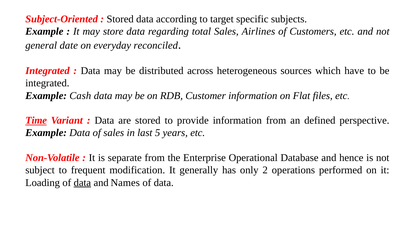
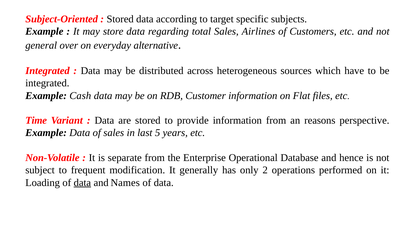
date: date -> over (69, 46)
reconciled: reconciled -> alternative (156, 46)
Time underline: present -> none (36, 121)
defined: defined -> reasons (320, 121)
